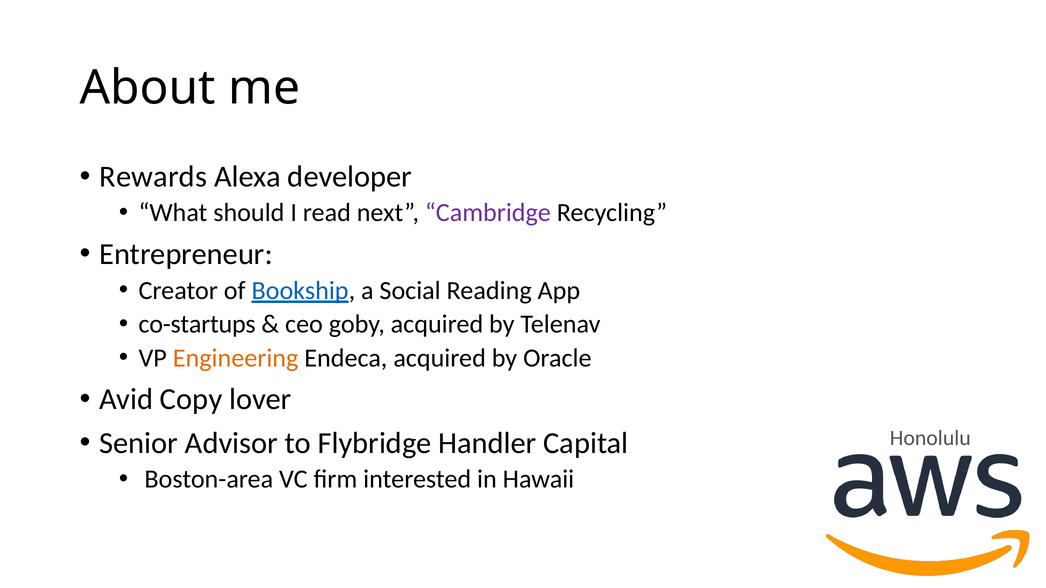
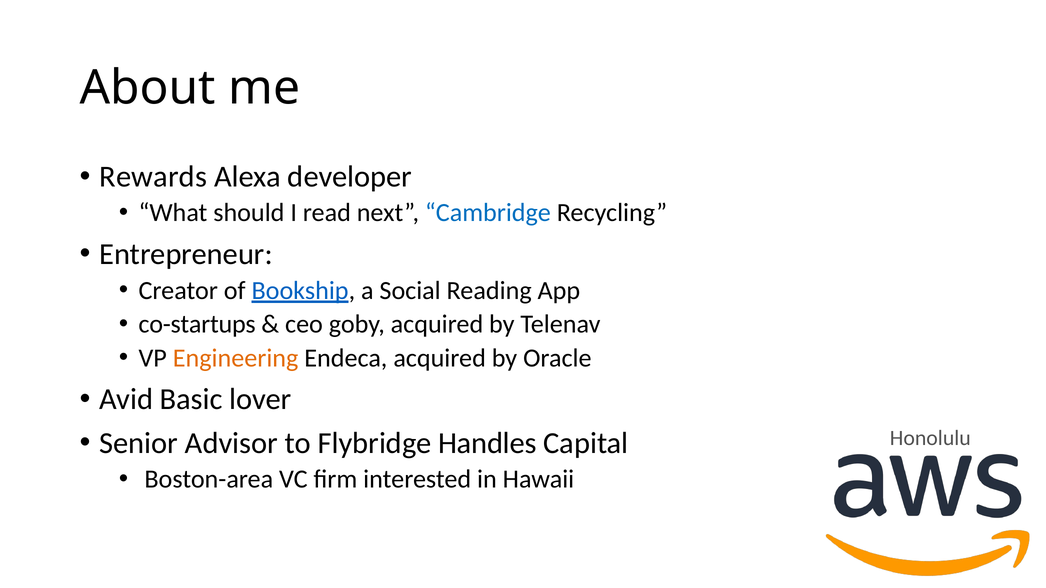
Cambridge colour: purple -> blue (488, 213)
Copy: Copy -> Basic (191, 400)
Handler: Handler -> Handles (487, 443)
